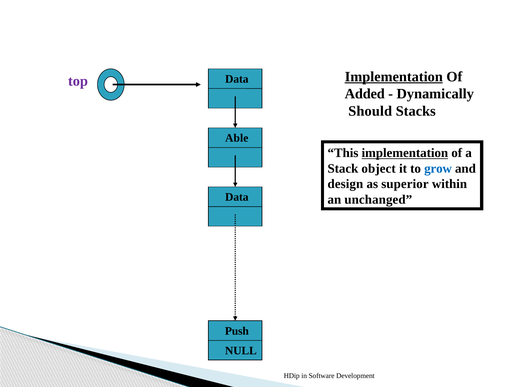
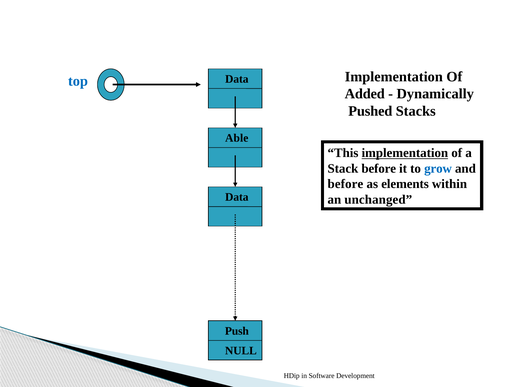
Implementation underline: present -> none (394, 77)
top colour: purple -> blue (78, 81)
Should: Should -> Pushed (370, 111)
Stack object: object -> before (379, 169)
design: design -> before (345, 184)
superior: superior -> elements (405, 184)
